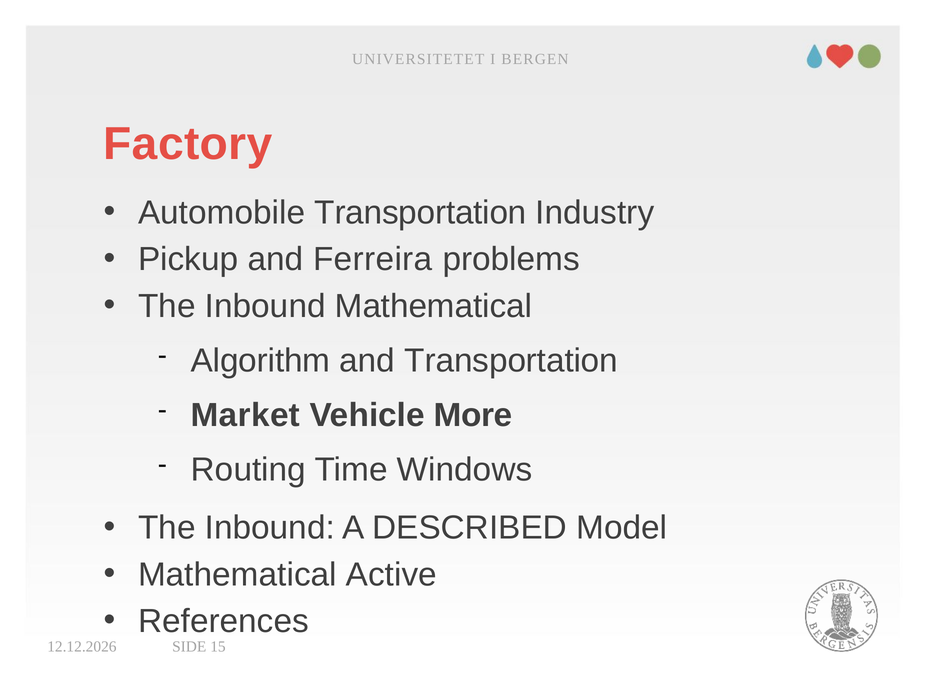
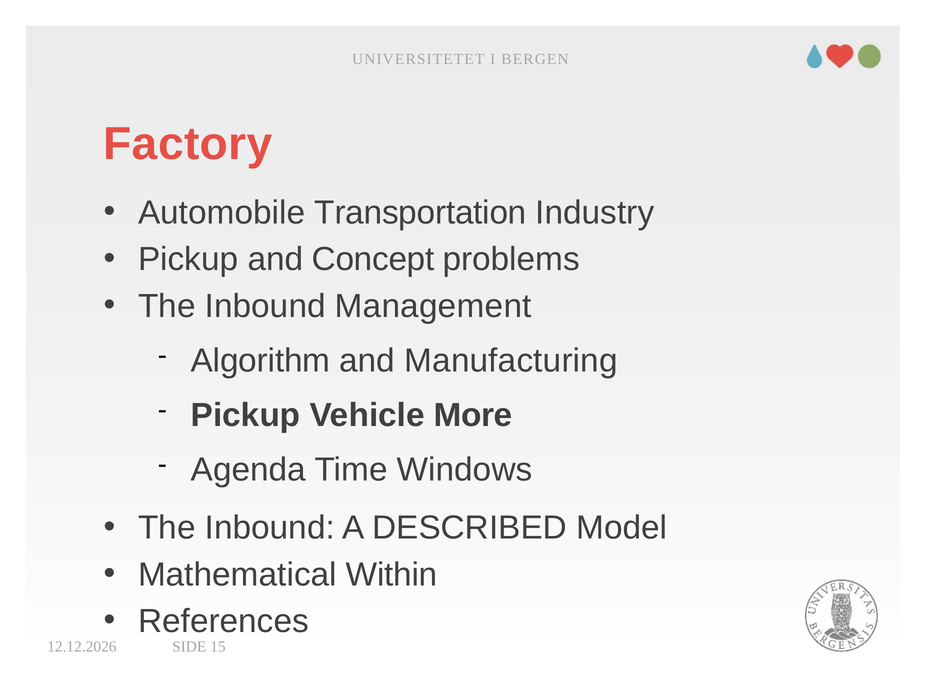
Ferreira: Ferreira -> Concept (373, 260)
Inbound Mathematical: Mathematical -> Management (433, 306)
and Transportation: Transportation -> Manufacturing (511, 361)
Market: Market -> Pickup (246, 416)
Routing: Routing -> Agenda (248, 470)
Active: Active -> Within (392, 575)
